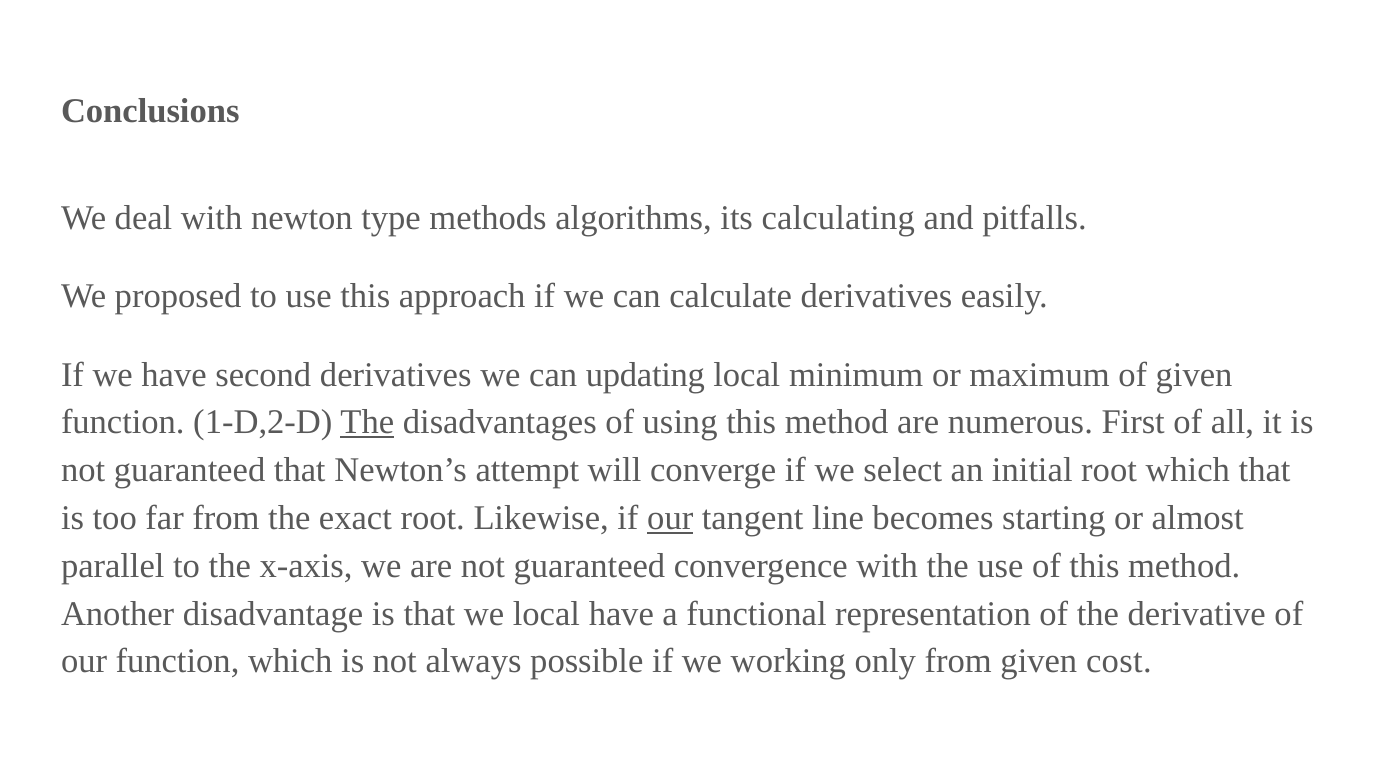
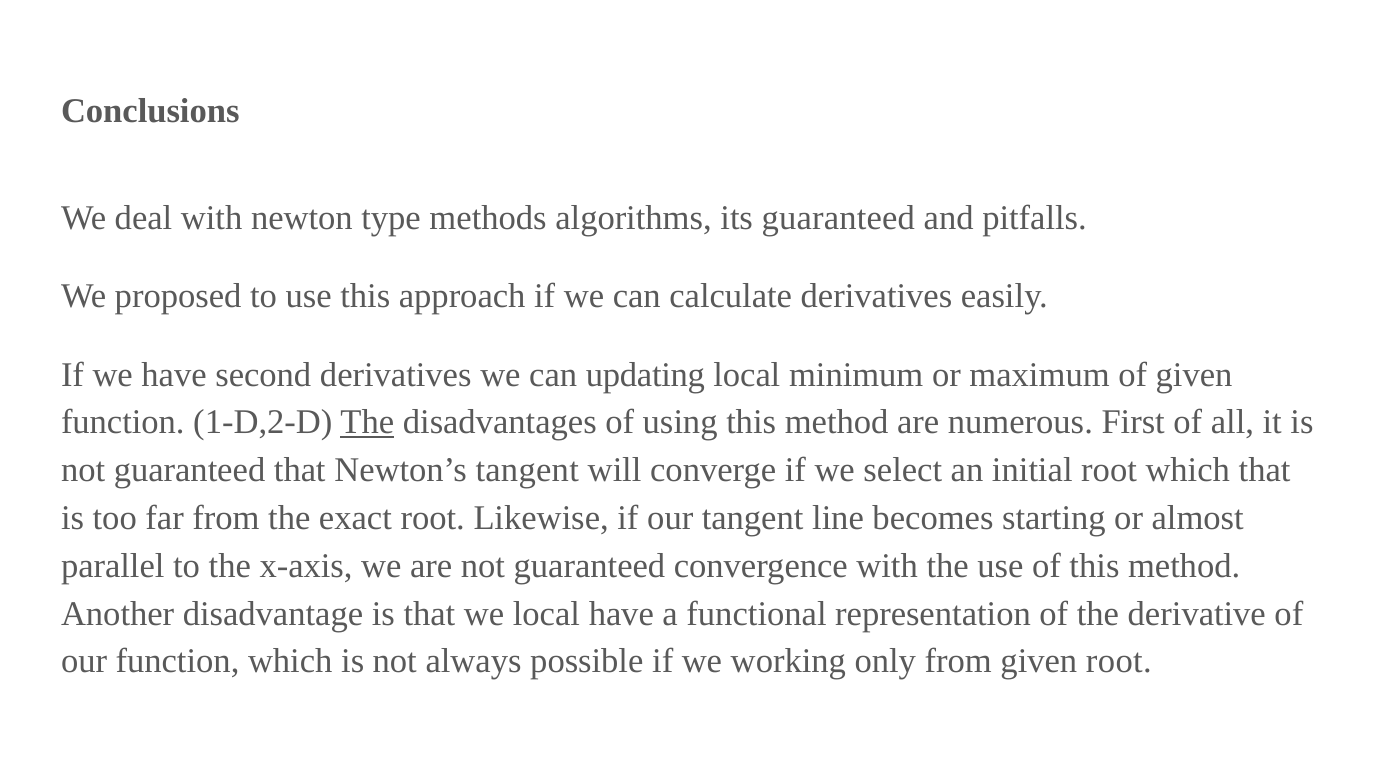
its calculating: calculating -> guaranteed (838, 218)
Newton’s attempt: attempt -> tangent (527, 470)
our underline: present -> none (670, 518)
given cost: cost -> root (1119, 661)
